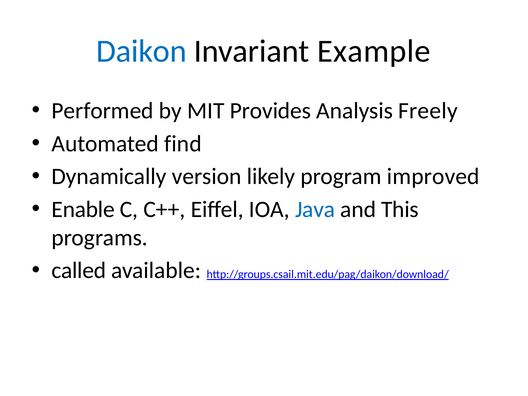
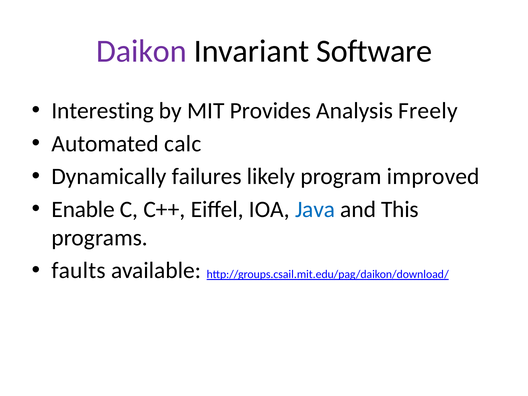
Daikon colour: blue -> purple (141, 51)
Example: Example -> Software (374, 51)
Performed: Performed -> Interesting (103, 111)
find: find -> calc (183, 144)
version: version -> failures (207, 177)
called: called -> faults (79, 271)
